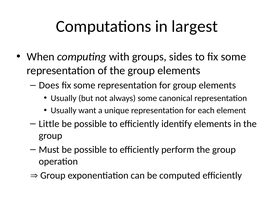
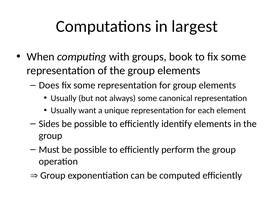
sides: sides -> book (181, 57)
Little: Little -> Sides (49, 124)
